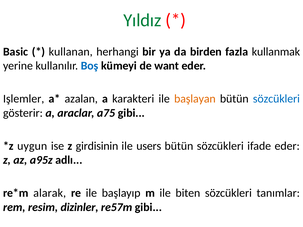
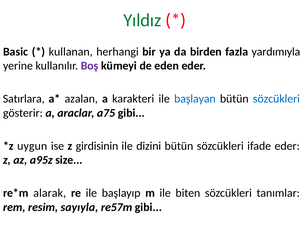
kullanmak: kullanmak -> yardımıyla (276, 52)
Boş colour: blue -> purple (90, 66)
want: want -> eden (167, 66)
Işlemler: Işlemler -> Satırlara (24, 99)
başlayan colour: orange -> blue (195, 99)
users: users -> dizini (149, 146)
adlı: adlı -> size (69, 160)
dizinler: dizinler -> sayıyla (79, 207)
